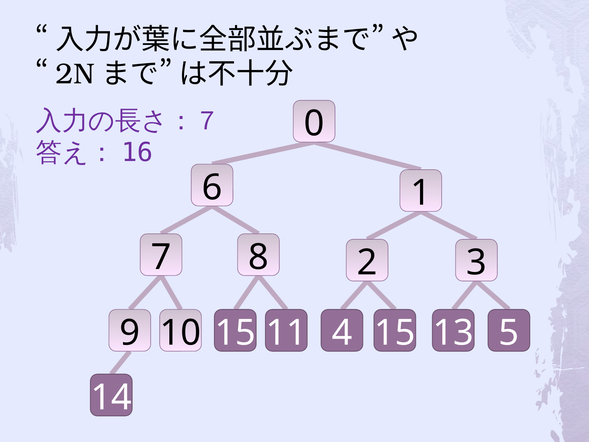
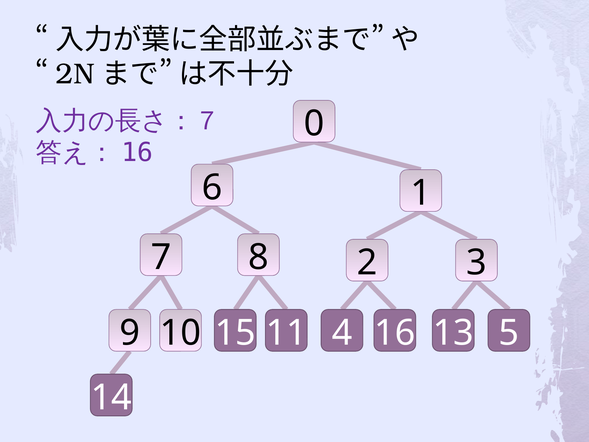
4 15: 15 -> 16 (395, 333)
